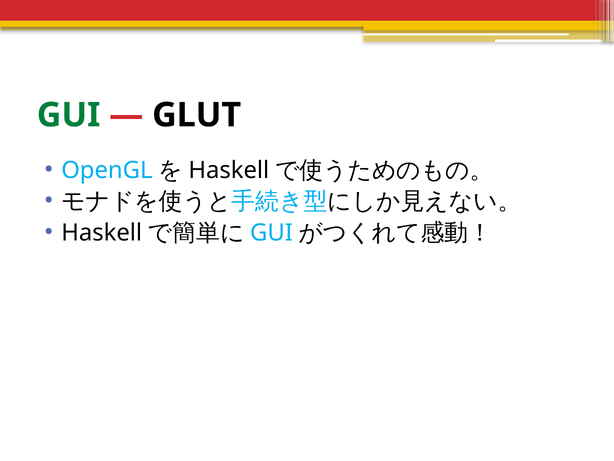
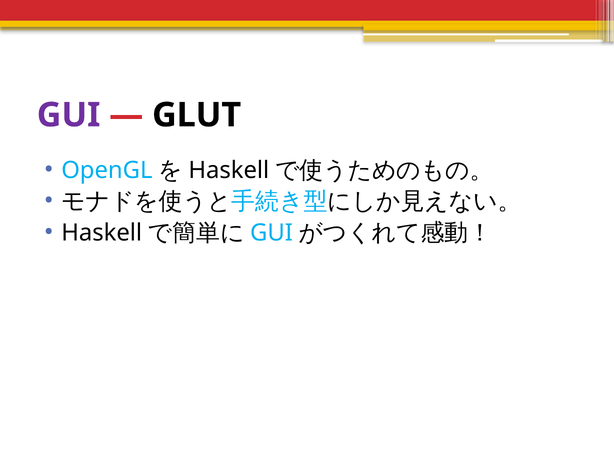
GUI colour: green -> purple (69, 115)
